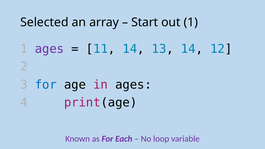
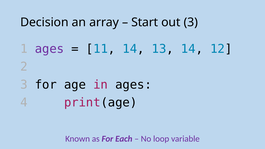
Selected: Selected -> Decision (44, 22)
out 1: 1 -> 3 (191, 22)
for colour: blue -> black (46, 85)
